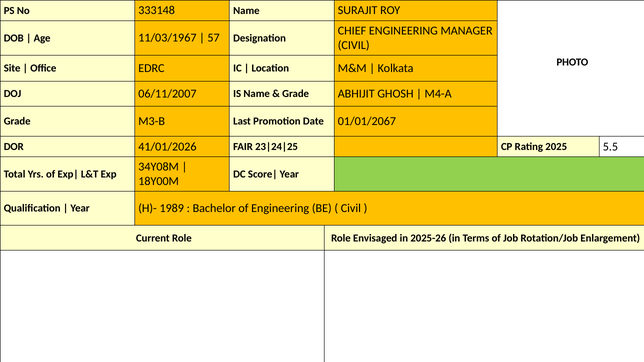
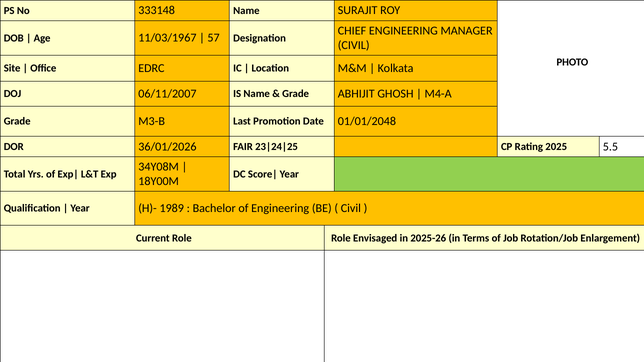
01/01/2067: 01/01/2067 -> 01/01/2048 (367, 121)
41/01/2026: 41/01/2026 -> 36/01/2026 (167, 147)
